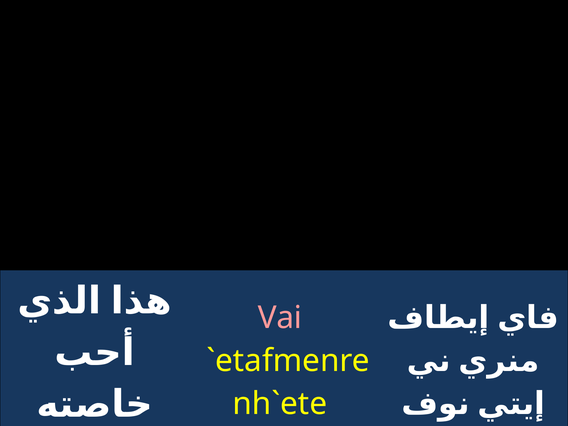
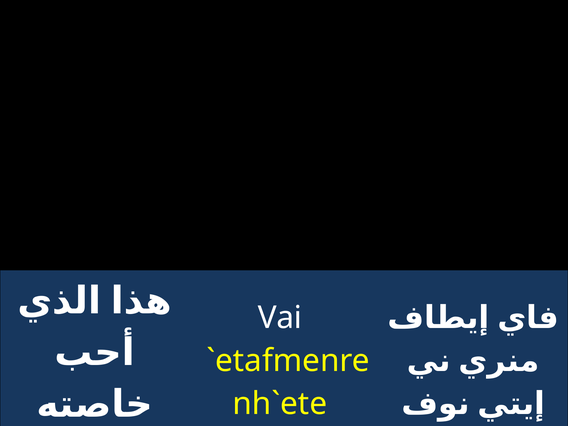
Vai colour: pink -> white (280, 318)
